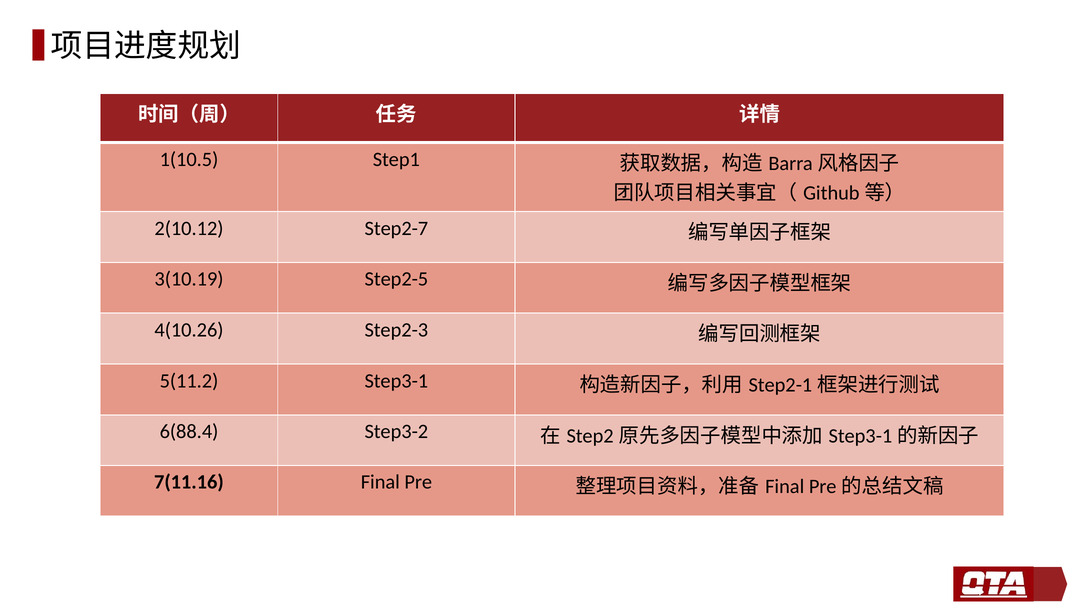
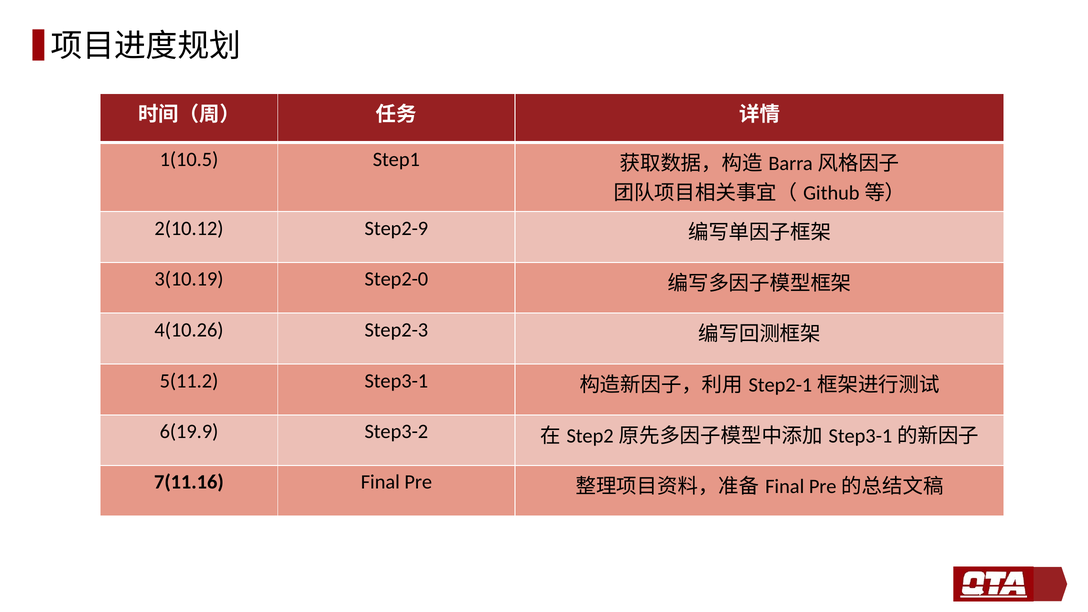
Step2-7: Step2-7 -> Step2-9 (396, 228)
Step2-5: Step2-5 -> Step2-0 (396, 279)
6(88.4: 6(88.4 -> 6(19.9 (189, 432)
